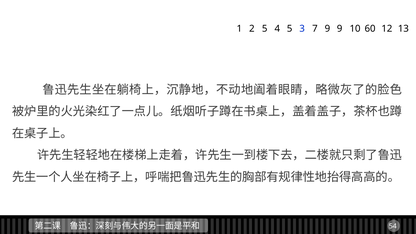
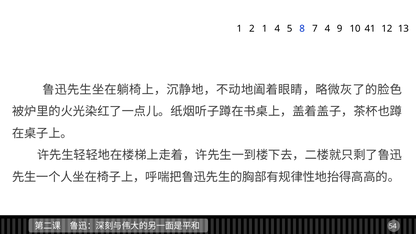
2 5: 5 -> 1 (265, 29)
3: 3 -> 8 (302, 29)
7 9: 9 -> 4 (327, 29)
60: 60 -> 41 (370, 29)
